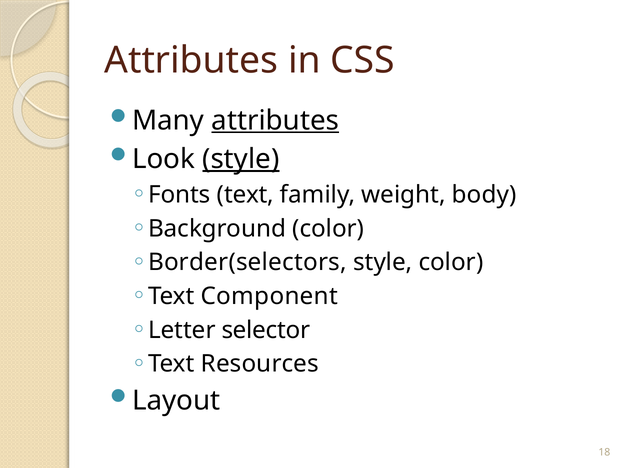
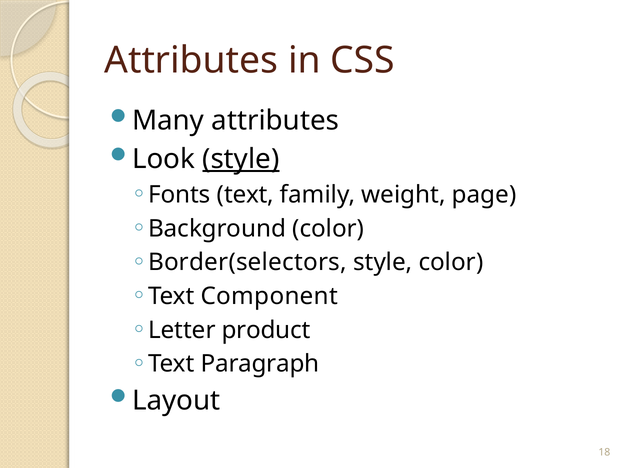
attributes underline: present -> none (275, 121)
body: body -> page (484, 195)
selector: selector -> product (266, 331)
Resources: Resources -> Paragraph (260, 364)
